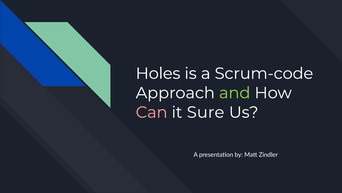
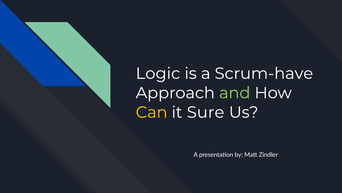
Holes: Holes -> Logic (158, 73)
Scrum-code: Scrum-code -> Scrum-have (264, 73)
Can colour: pink -> yellow (152, 112)
